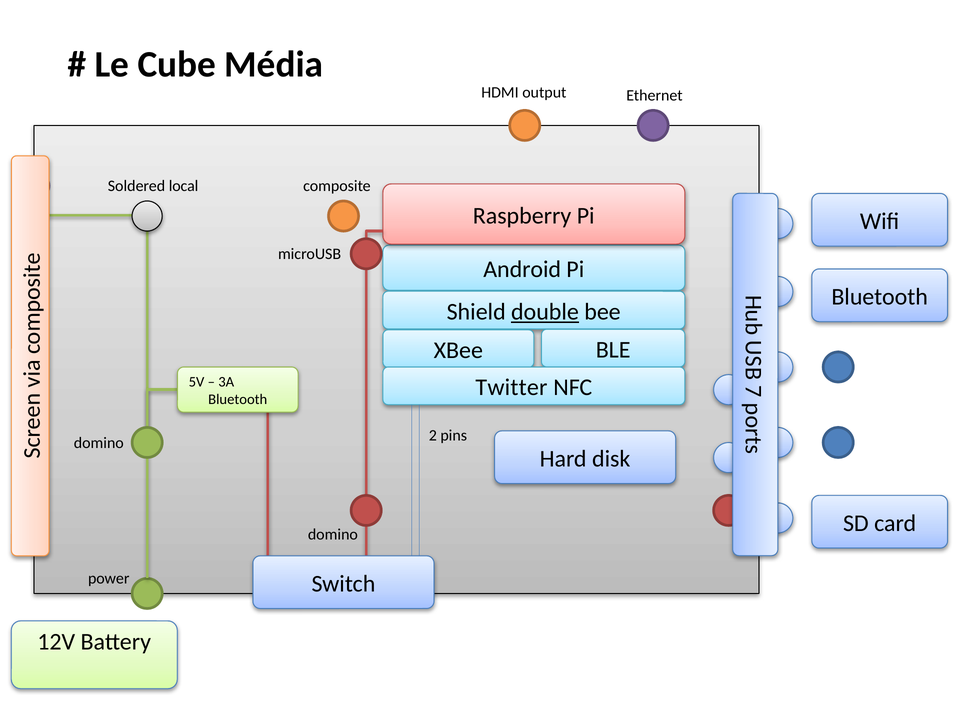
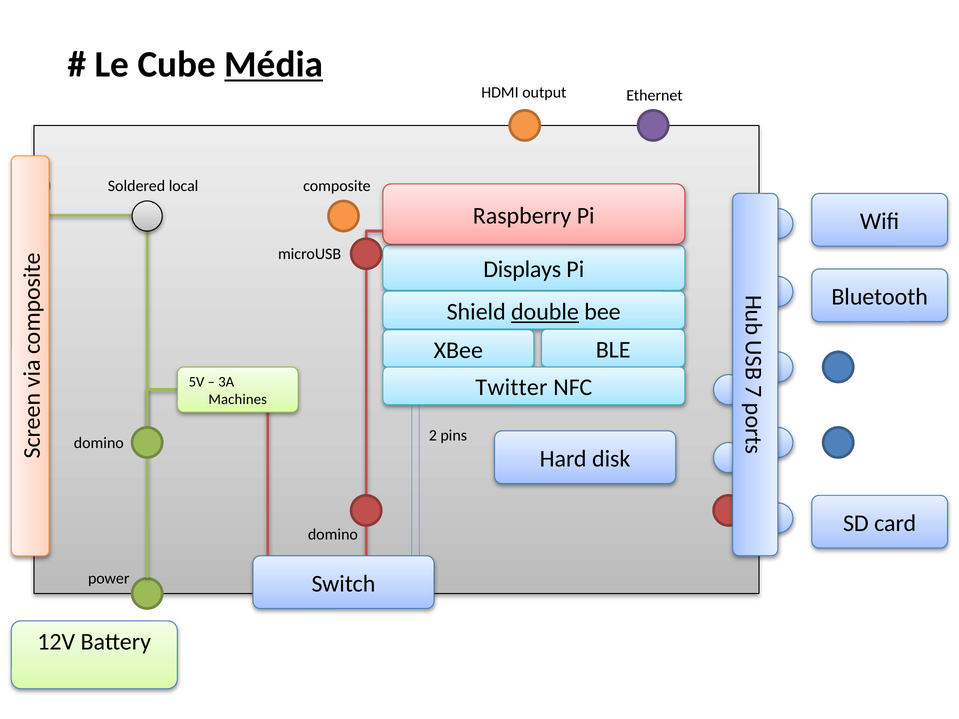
Média underline: none -> present (274, 65)
Android: Android -> Displays (522, 269)
Bluetooth: Bluetooth -> Machines (238, 400)
